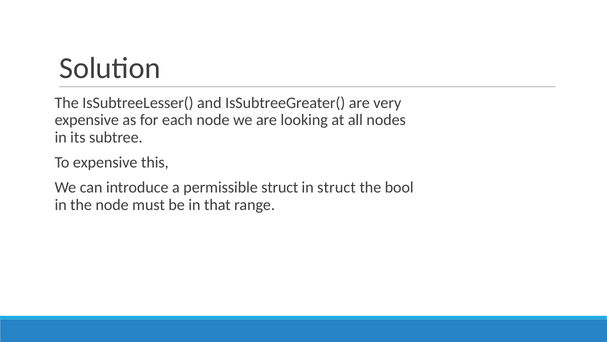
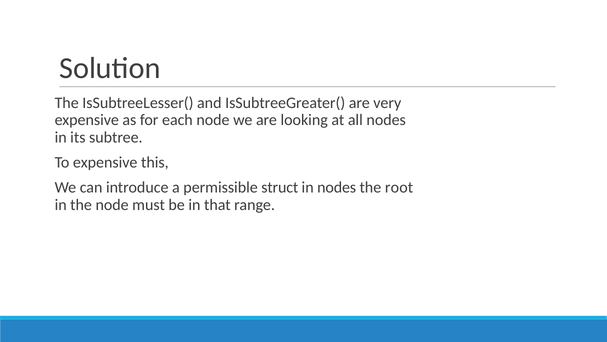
in struct: struct -> nodes (337, 187)
bool: bool -> root (399, 187)
